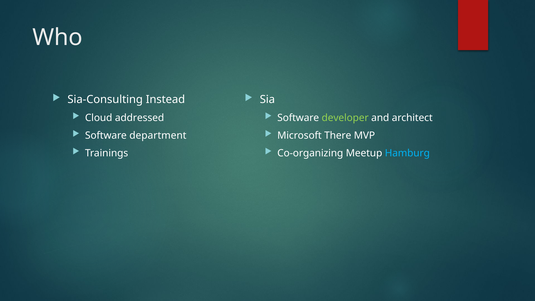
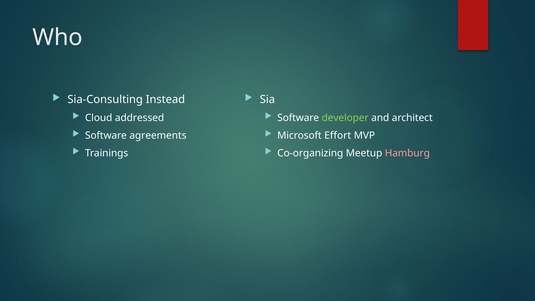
department: department -> agreements (158, 135)
There: There -> Effort (338, 135)
Hamburg colour: light blue -> pink (407, 153)
